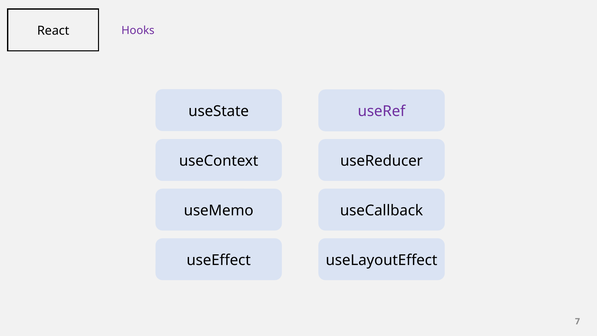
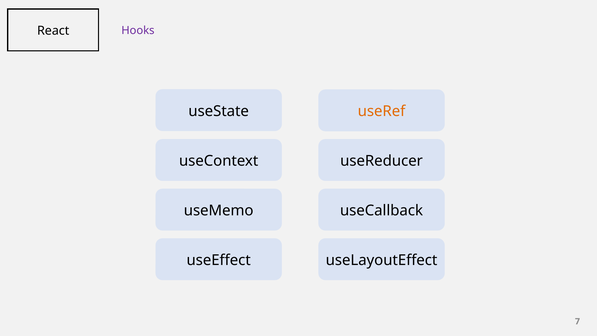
useRef colour: purple -> orange (382, 111)
